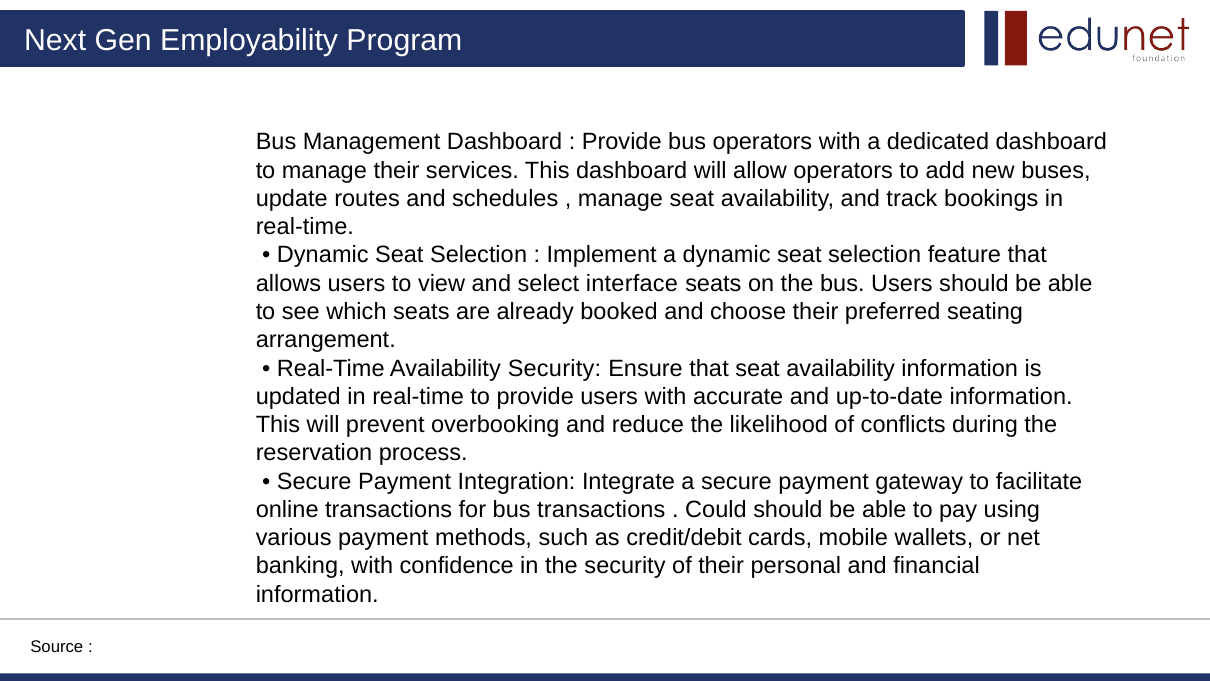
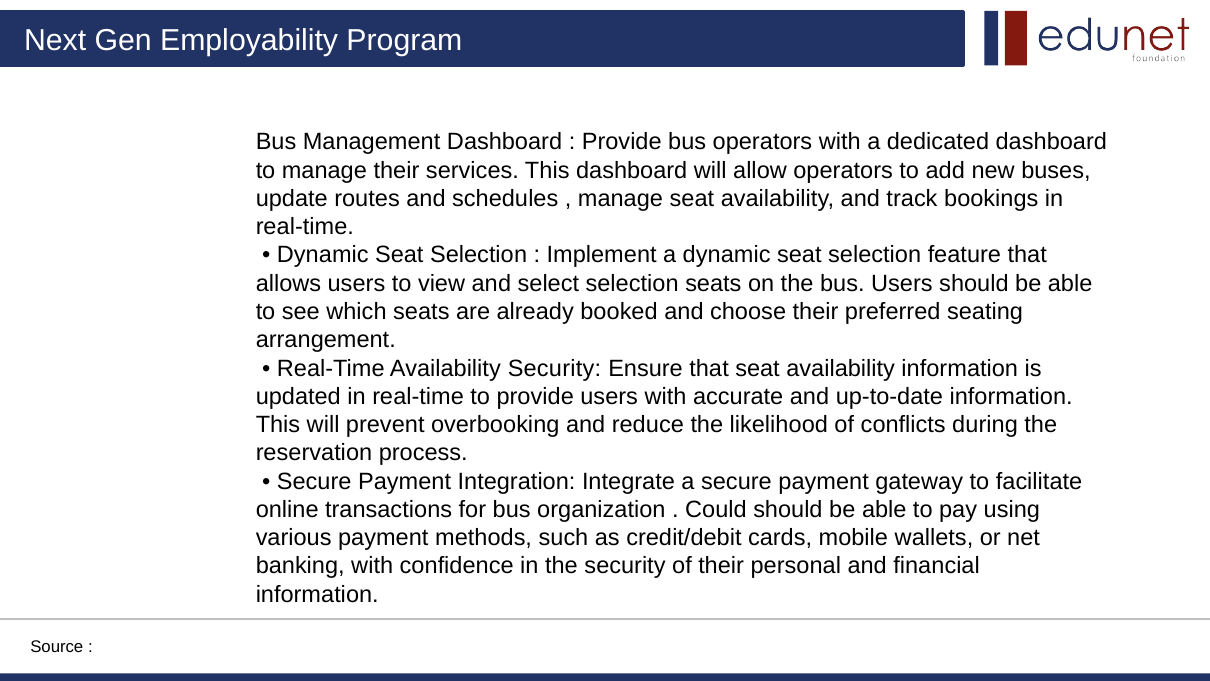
select interface: interface -> selection (632, 283)
bus transactions: transactions -> organization (601, 509)
